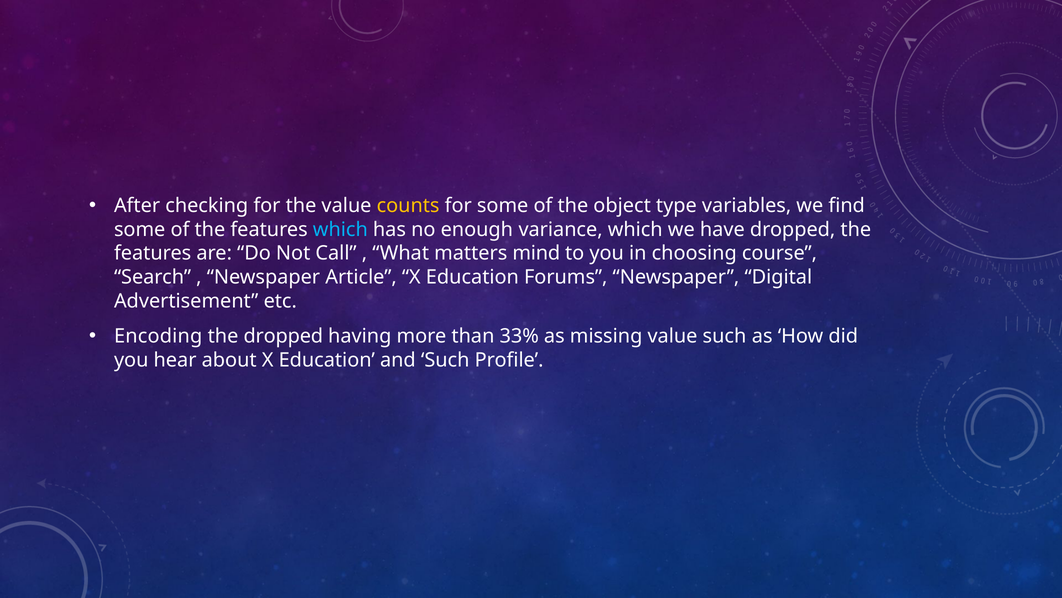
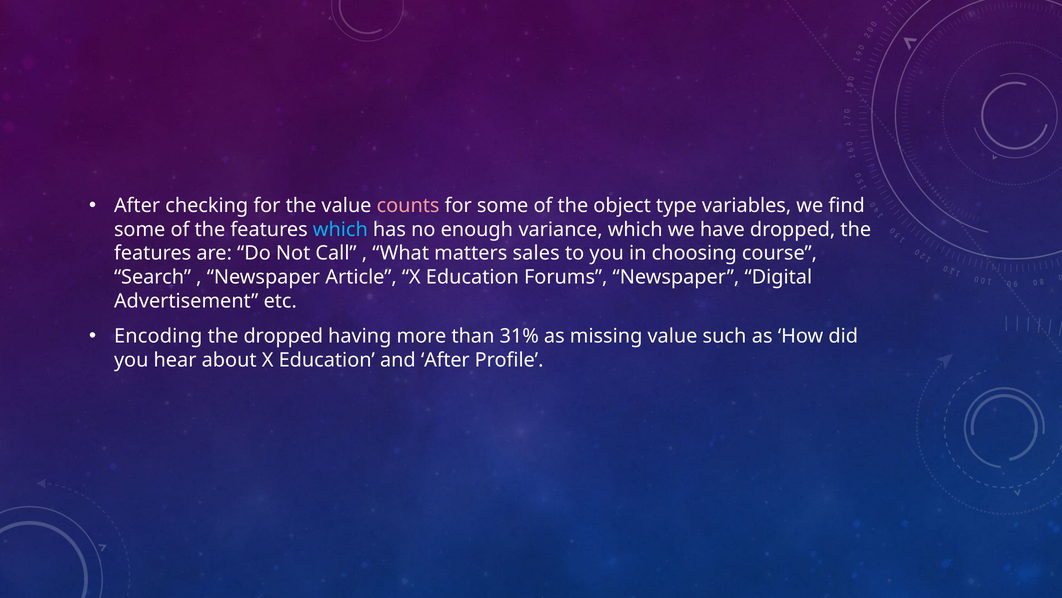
counts colour: yellow -> pink (408, 205)
mind: mind -> sales (536, 253)
33%: 33% -> 31% (519, 336)
and Such: Such -> After (445, 360)
